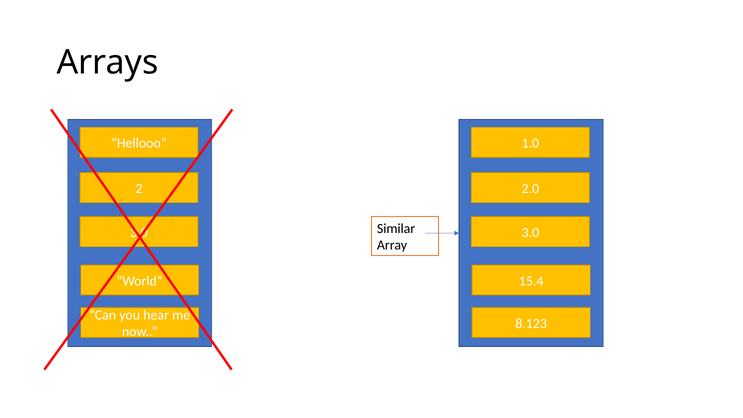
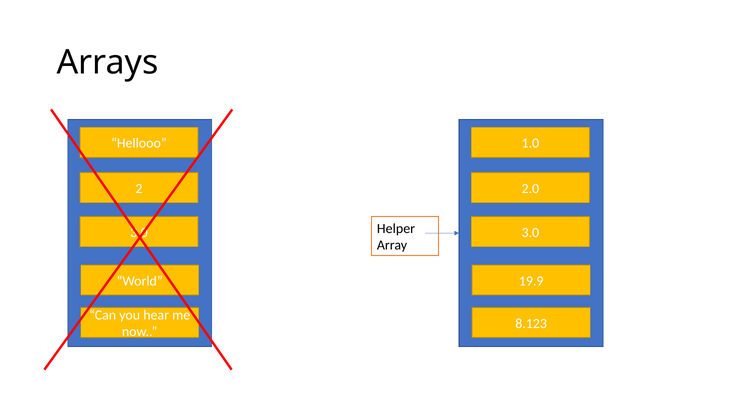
Similar: Similar -> Helper (396, 229)
15.4: 15.4 -> 19.9 (531, 281)
